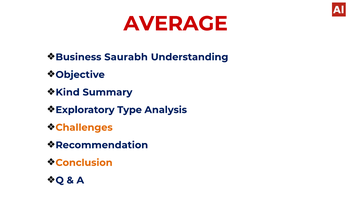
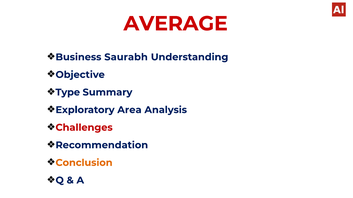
Kind: Kind -> Type (68, 93)
Type: Type -> Area (129, 110)
Challenges colour: orange -> red (84, 128)
